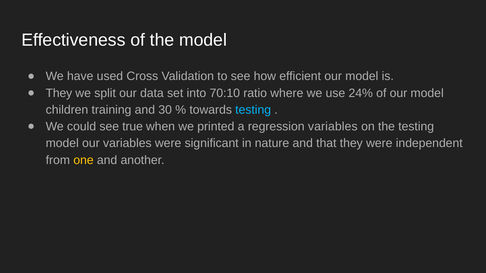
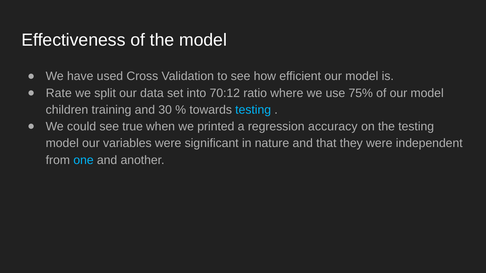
They: They -> Rate (59, 93)
70:10: 70:10 -> 70:12 (225, 93)
24%: 24% -> 75% (361, 93)
regression variables: variables -> accuracy (333, 127)
one colour: yellow -> light blue (83, 160)
